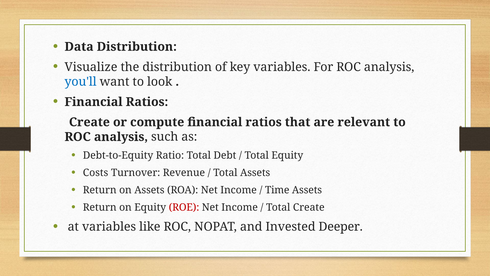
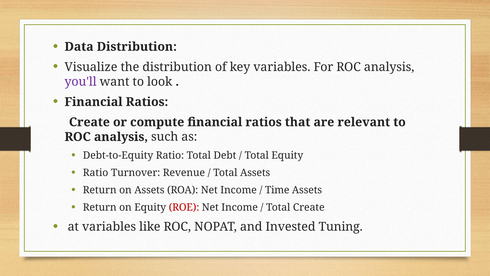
you'll colour: blue -> purple (81, 82)
Costs: Costs -> Ratio (96, 173)
Deeper: Deeper -> Tuning (341, 226)
